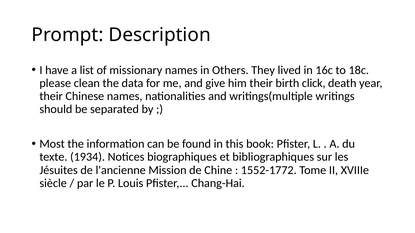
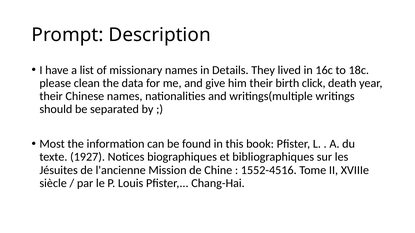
Others: Others -> Details (230, 70)
1934: 1934 -> 1927 (88, 157)
1552-1772: 1552-1772 -> 1552-4516 (269, 170)
